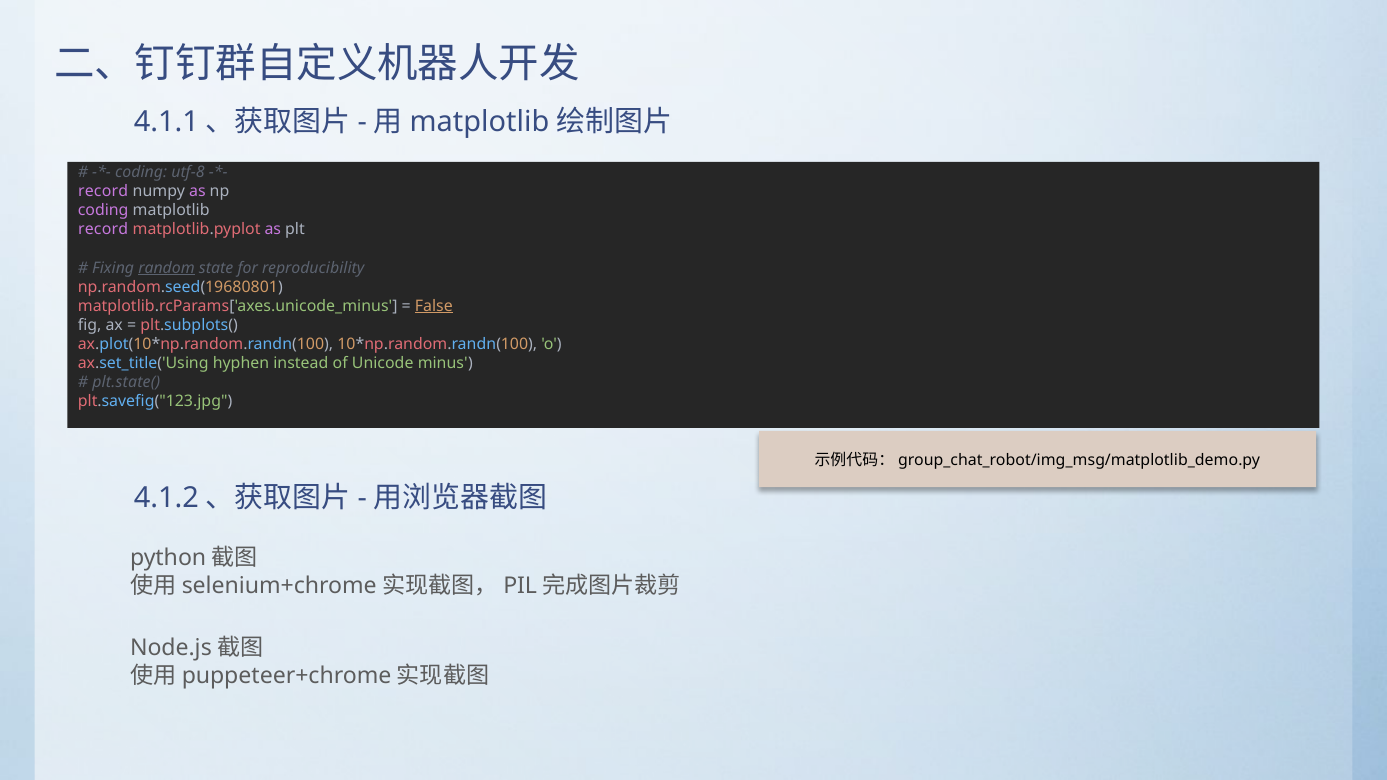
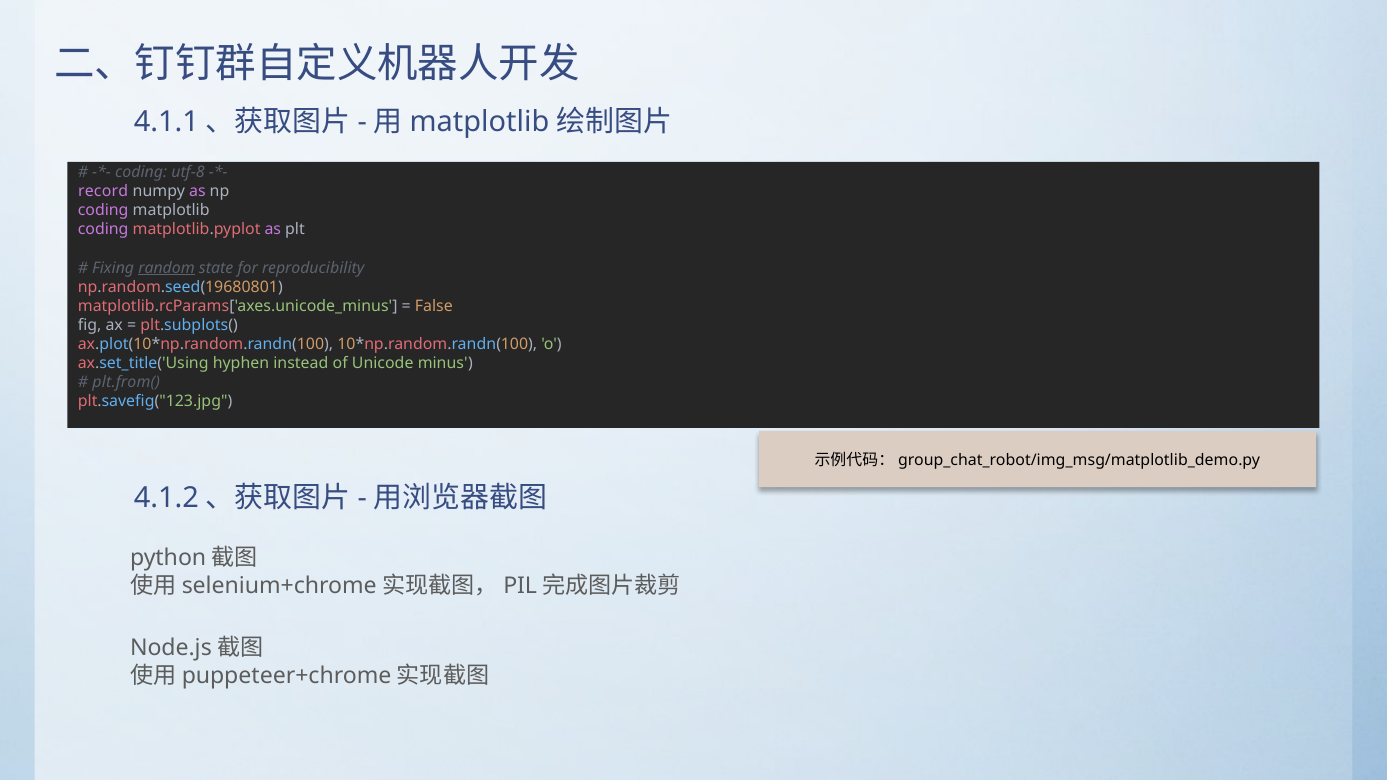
record: record -> coding (103, 230)
False underline: present -> none (434, 306)
plt.state(: plt.state( -> plt.from( (126, 383)
